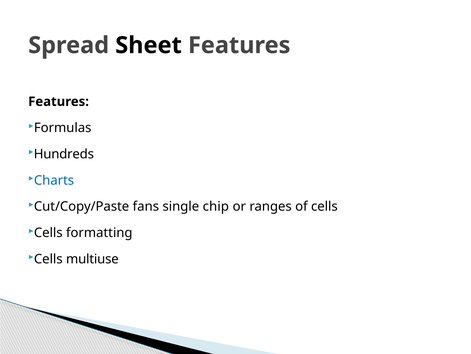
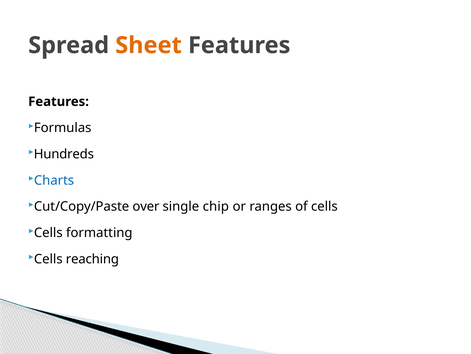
Sheet colour: black -> orange (149, 45)
fans: fans -> over (146, 206)
multiuse: multiuse -> reaching (92, 259)
